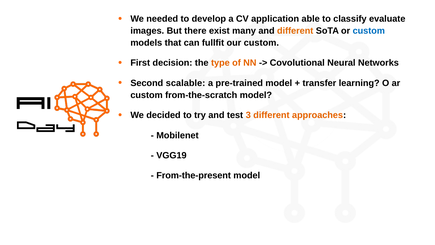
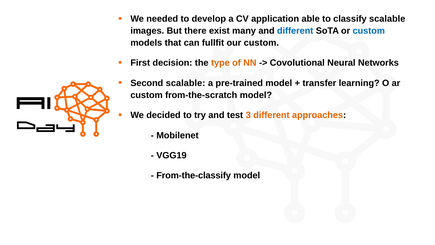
classify evaluate: evaluate -> scalable (387, 19)
different colour: orange -> blue (295, 31)
From-the-present: From-the-present -> From-the-classify (194, 175)
